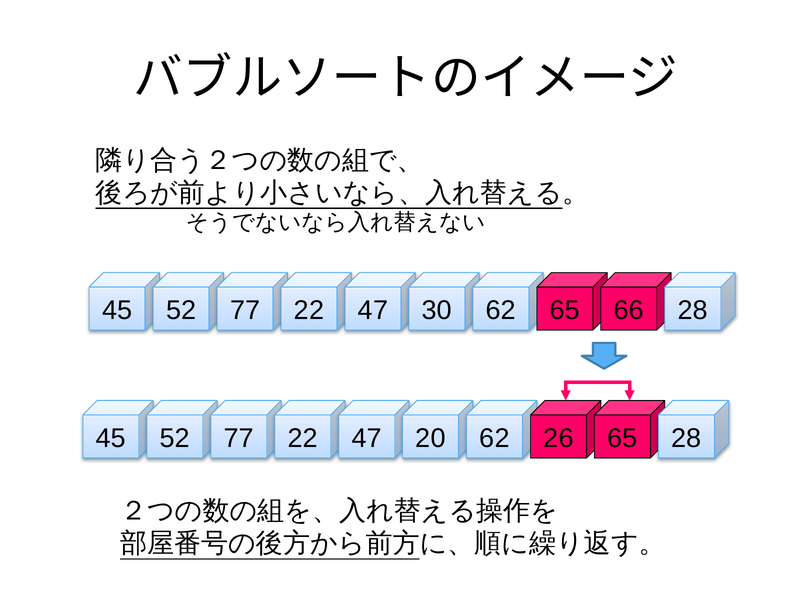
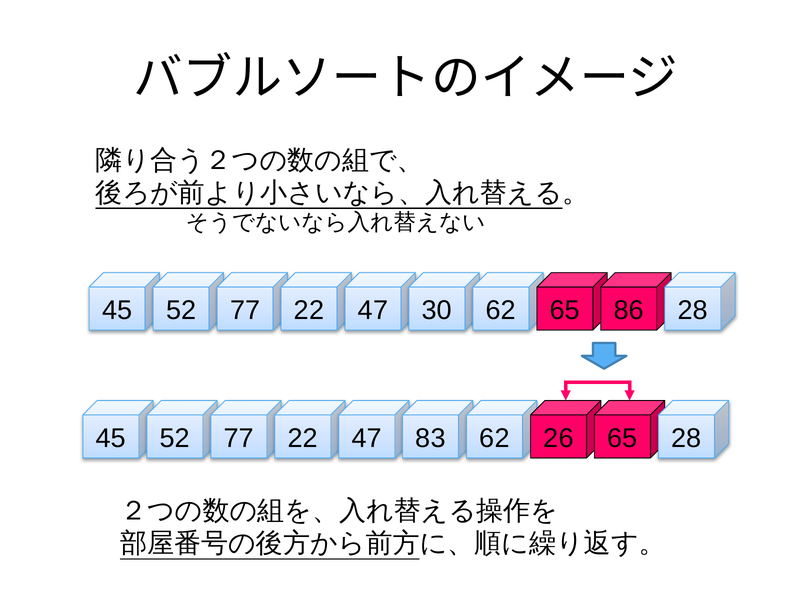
66: 66 -> 86 (629, 310)
20: 20 -> 83 (431, 438)
